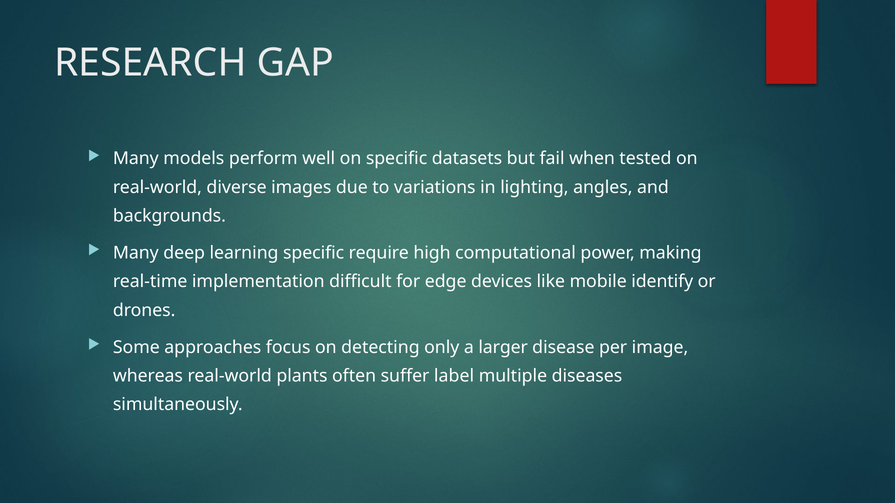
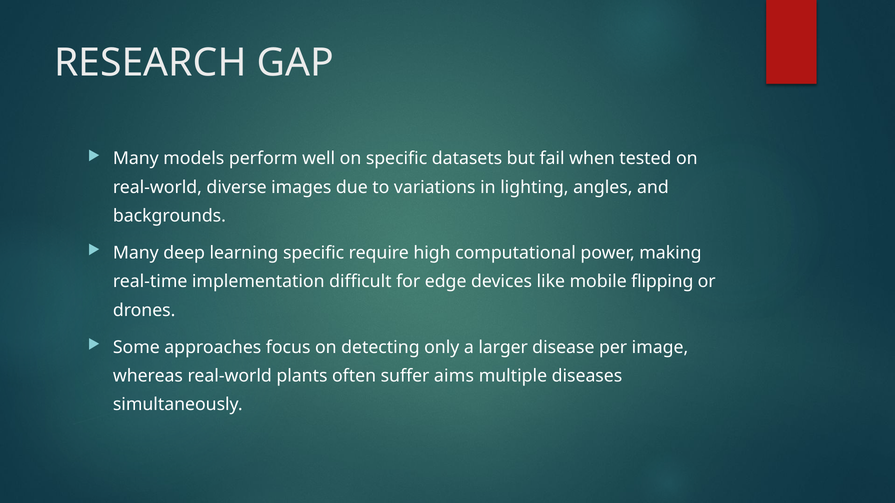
identify: identify -> flipping (662, 282)
label: label -> aims (454, 376)
